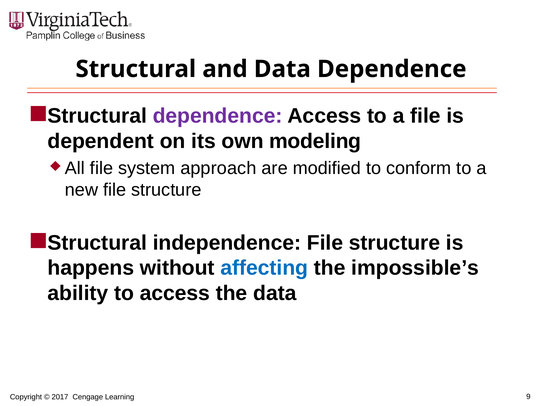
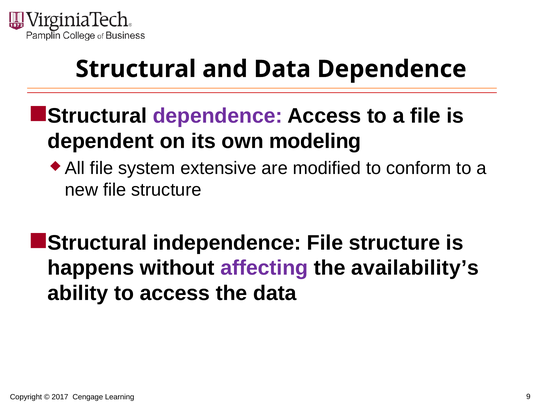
approach: approach -> extensive (218, 168)
affecting colour: blue -> purple (264, 268)
impossible’s: impossible’s -> availability’s (415, 268)
